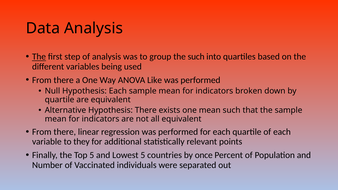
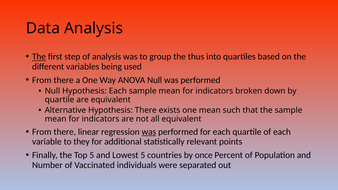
the such: such -> thus (196, 57)
ANOVA Like: Like -> Null (155, 80)
was underline: none -> present (149, 132)
